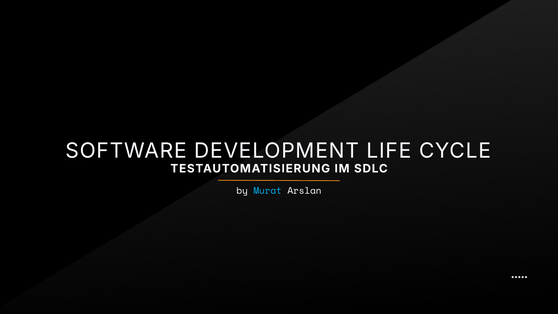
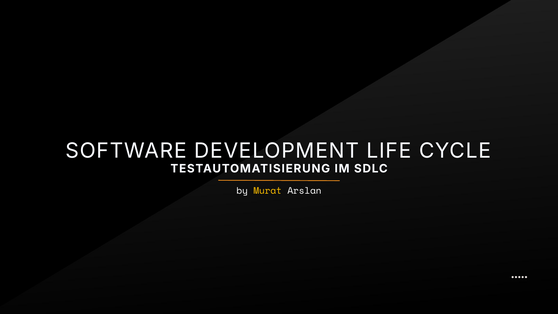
Murat colour: light blue -> yellow (268, 191)
